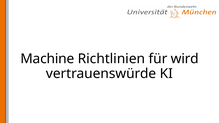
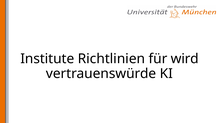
Machine: Machine -> Institute (47, 59)
